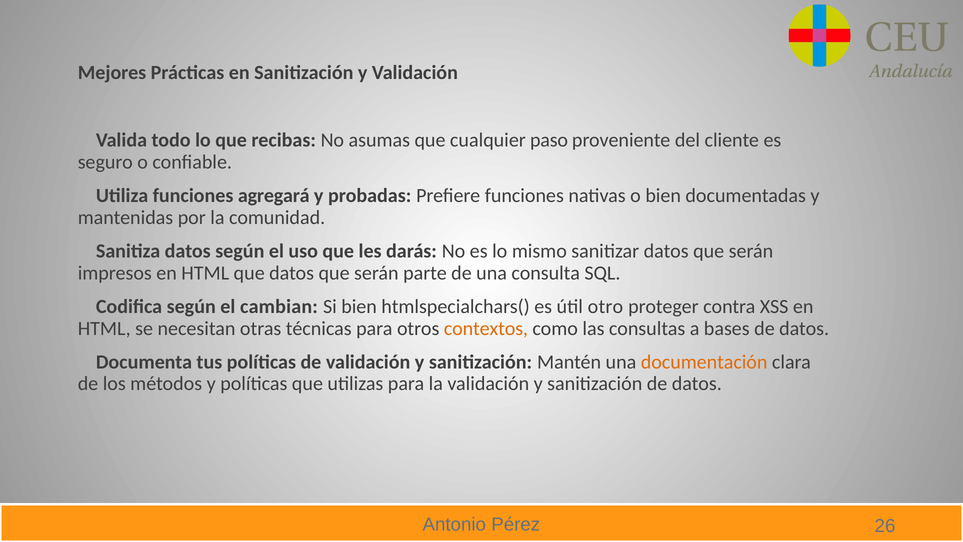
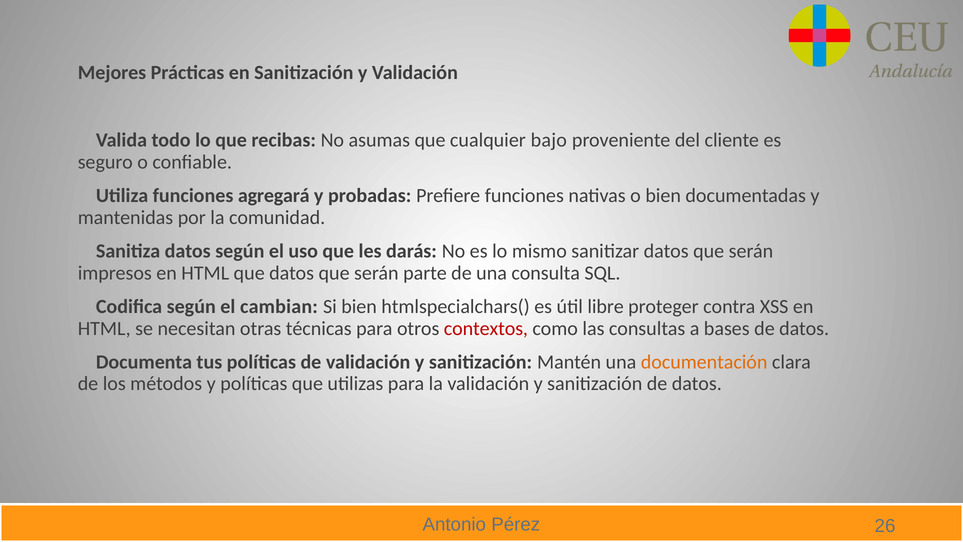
paso: paso -> bajo (549, 140)
otro: otro -> libre (606, 307)
contextos colour: orange -> red (486, 328)
